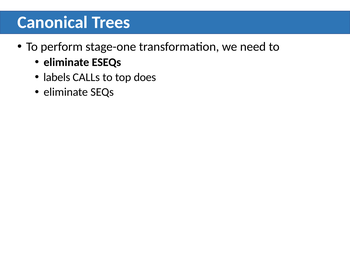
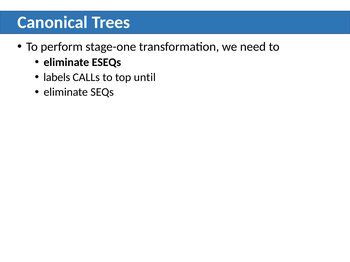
does: does -> until (145, 77)
